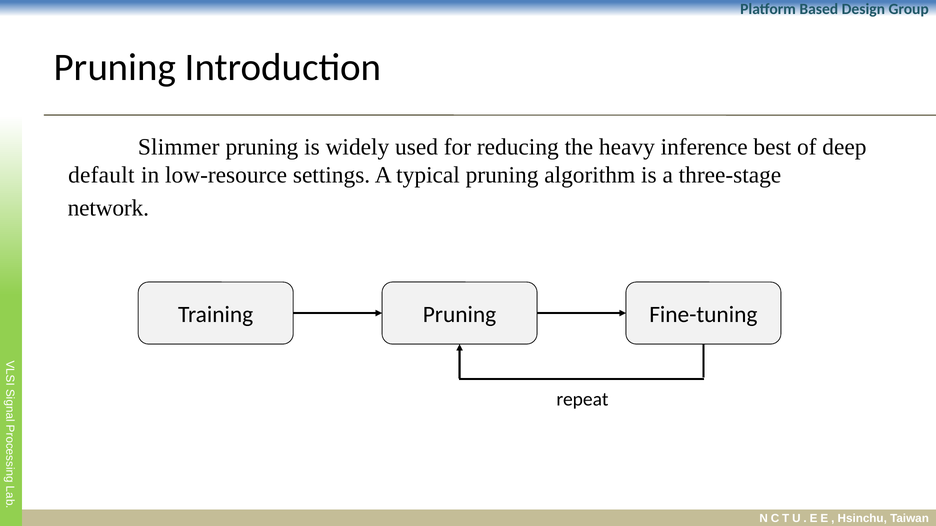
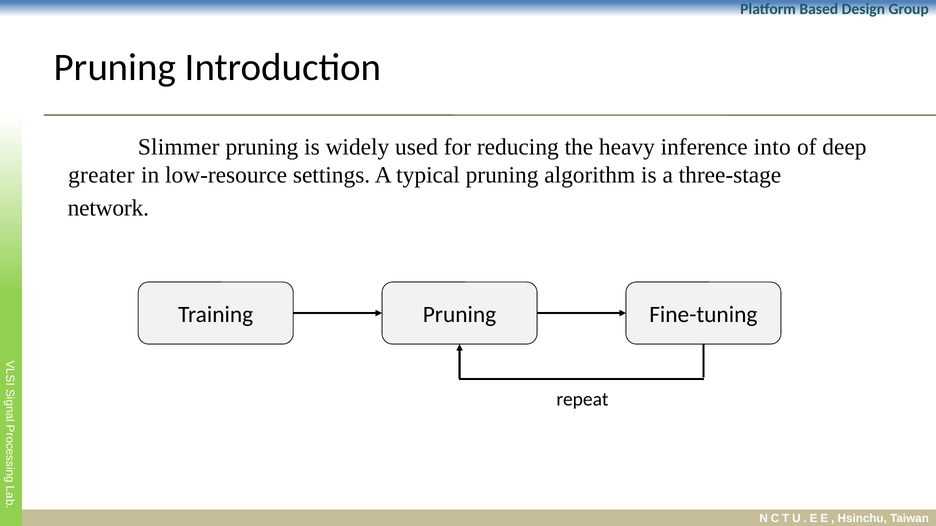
best: best -> into (772, 147)
default: default -> greater (101, 175)
